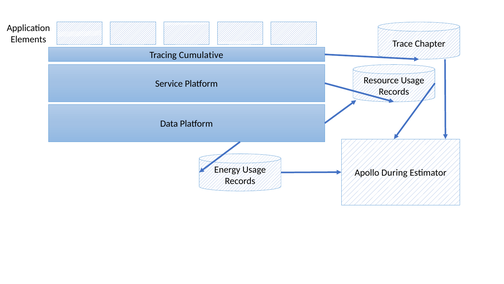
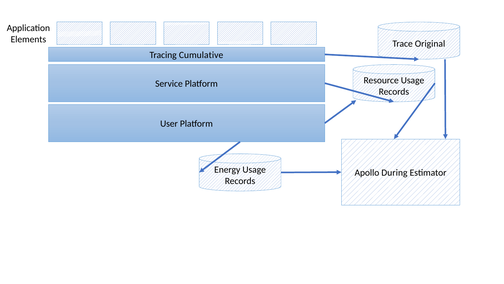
Chapter: Chapter -> Original (430, 44)
Data: Data -> User (169, 124)
